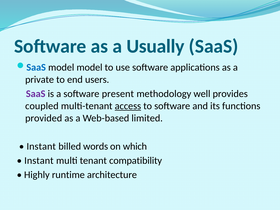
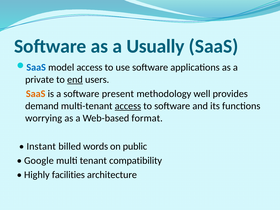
model model: model -> access (90, 67)
end underline: none -> present (75, 80)
SaaS colour: purple -> orange (36, 94)
coupled: coupled -> demand (42, 106)
provided: provided -> worrying (44, 118)
limited: limited -> format (147, 118)
which: which -> public (135, 146)
Instant: Instant -> Google (39, 161)
runtime: runtime -> facilities (68, 175)
